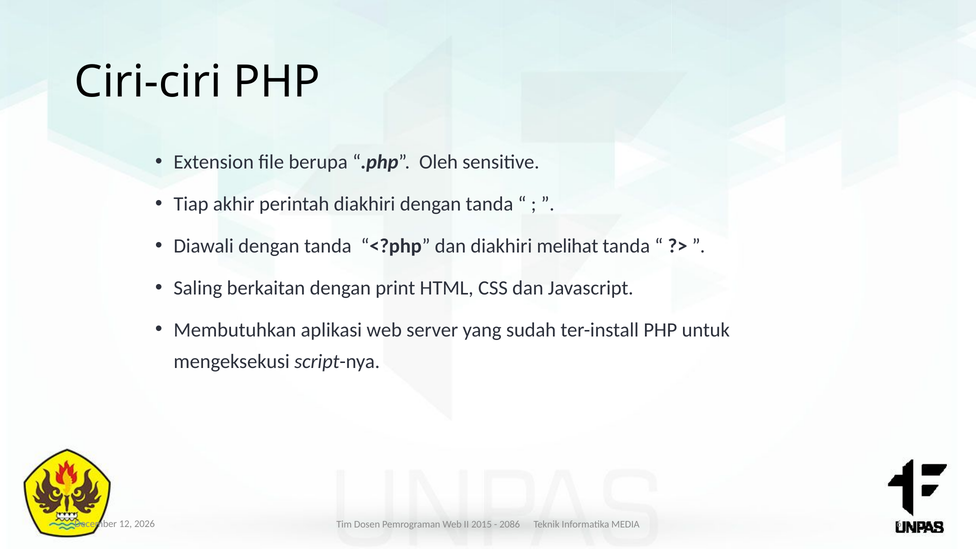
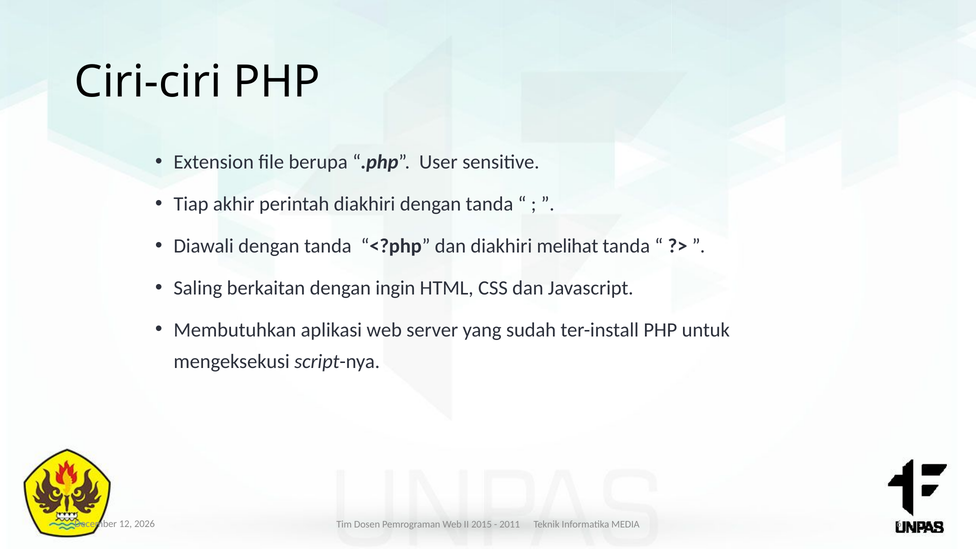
Oleh: Oleh -> User (438, 162)
print: print -> ingin (395, 288)
2086: 2086 -> 2011 (510, 524)
